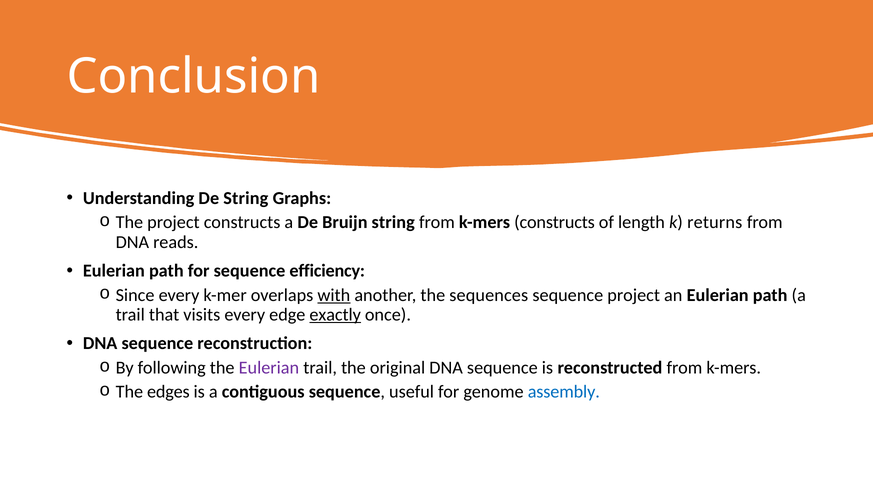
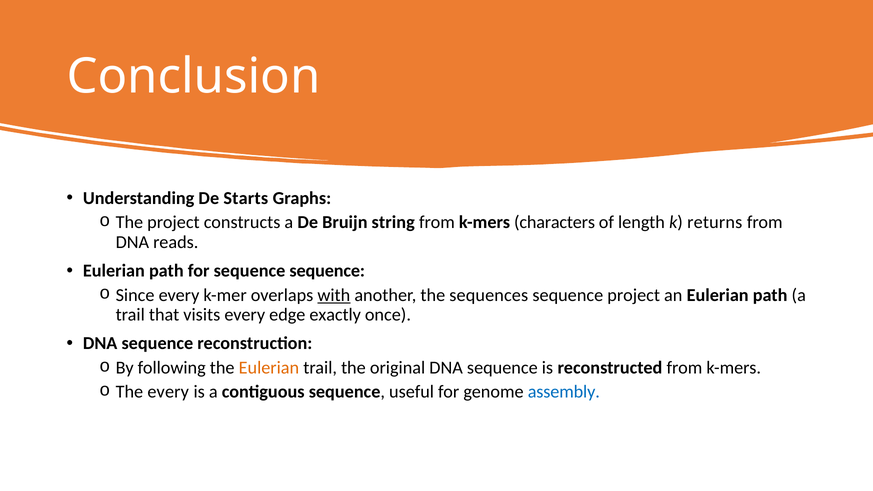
De String: String -> Starts (246, 198)
k-mers constructs: constructs -> characters (555, 222)
sequence efficiency: efficiency -> sequence (327, 271)
exactly underline: present -> none (335, 315)
Eulerian colour: purple -> orange (269, 368)
The edges: edges -> every (168, 392)
